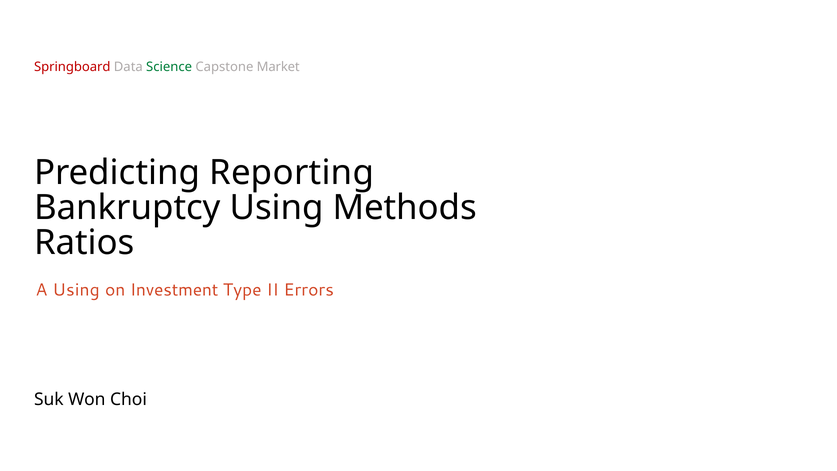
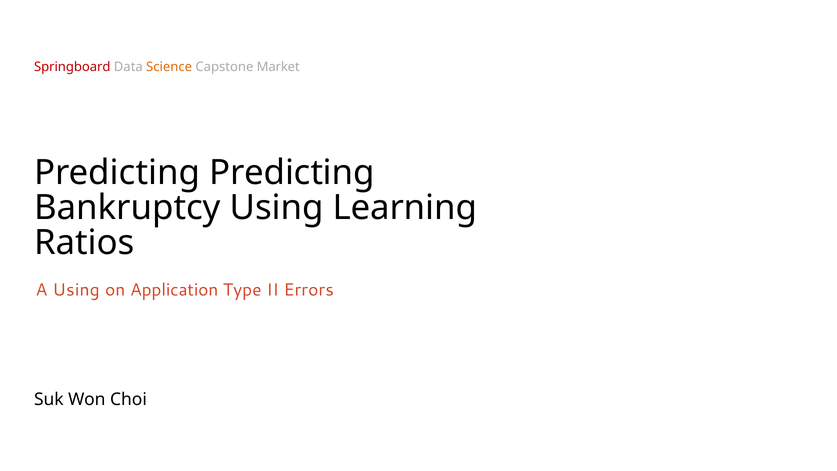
Science colour: green -> orange (169, 67)
Predicting Reporting: Reporting -> Predicting (292, 173)
Methods: Methods -> Learning (405, 208)
Investment: Investment -> Application (174, 290)
